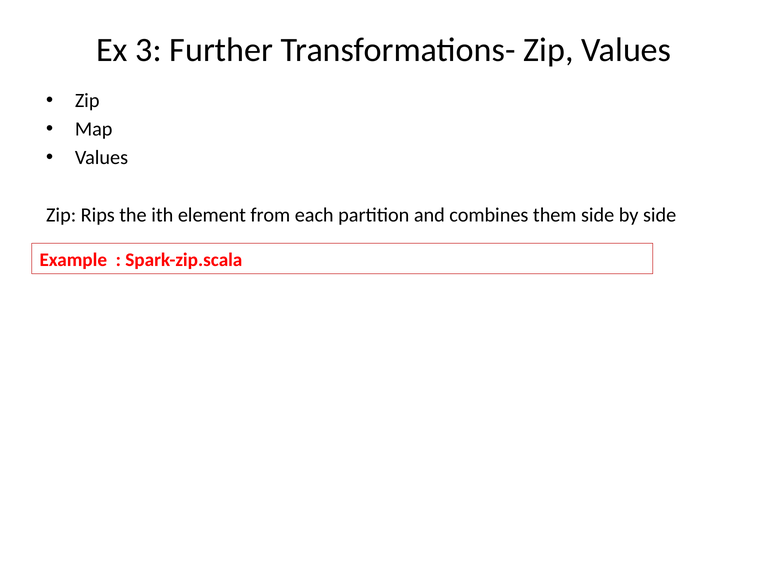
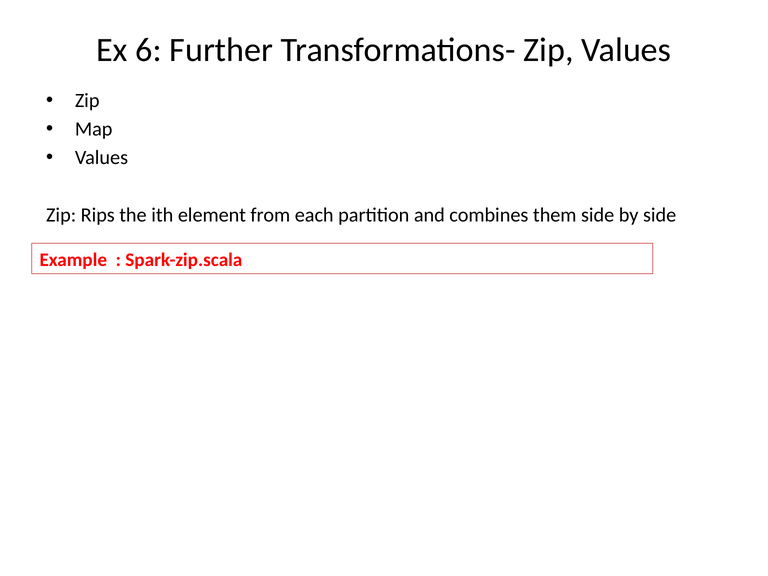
3: 3 -> 6 (148, 50)
